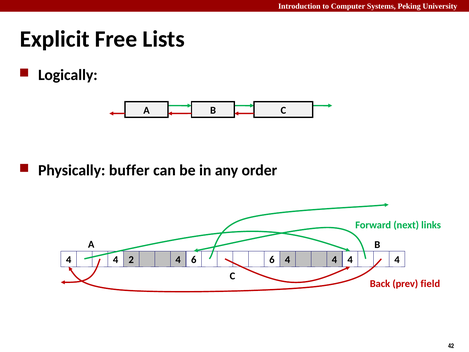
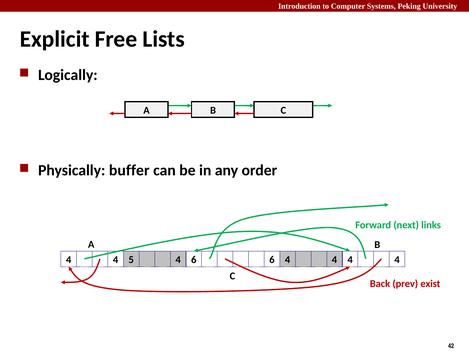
2: 2 -> 5 (131, 259)
field: field -> exist (430, 283)
